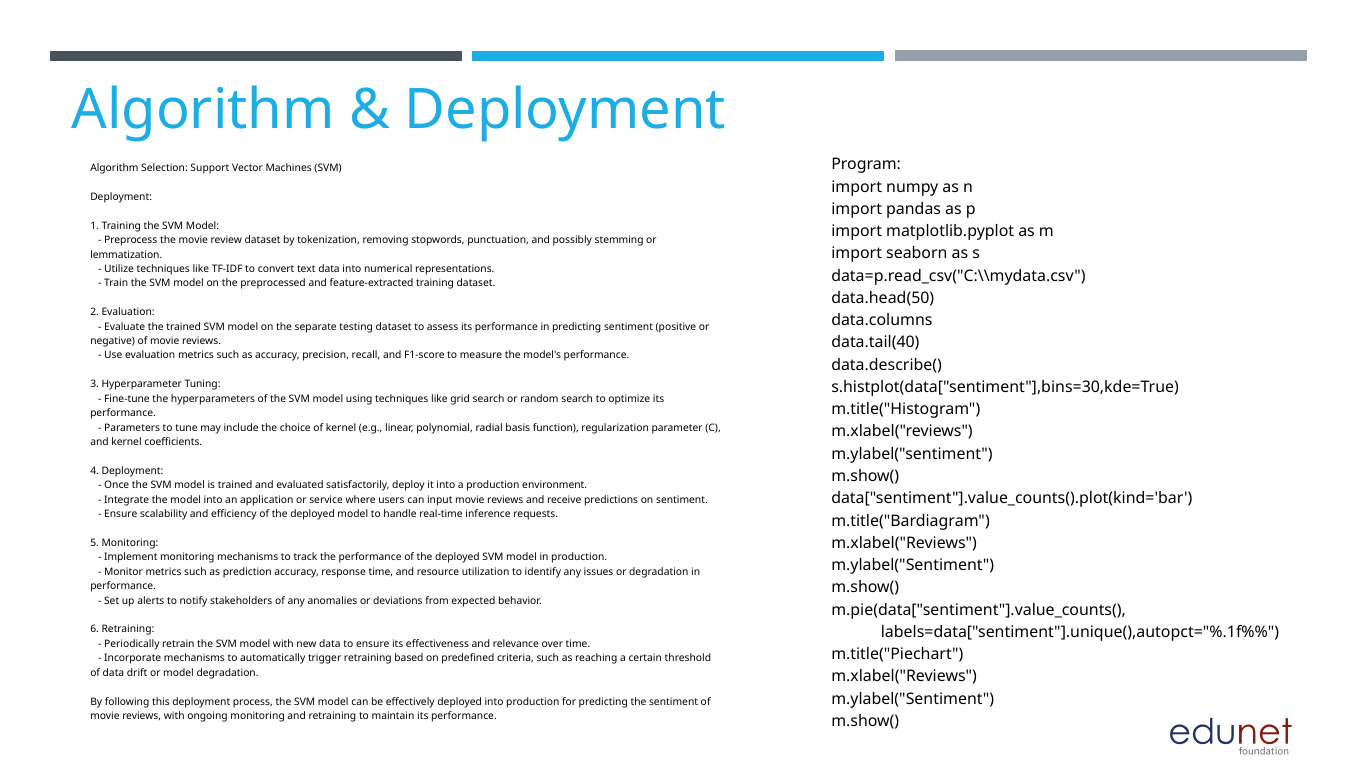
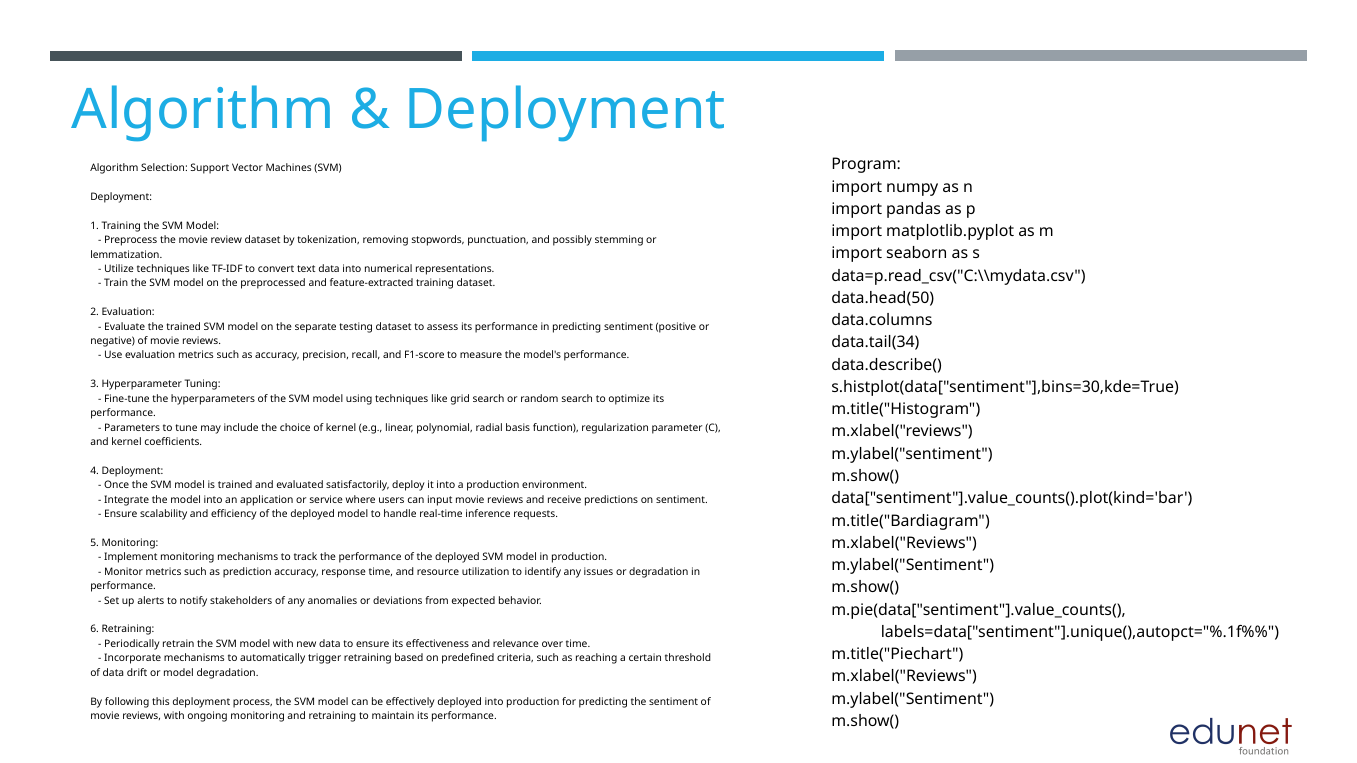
data.tail(40: data.tail(40 -> data.tail(34 (875, 343)
